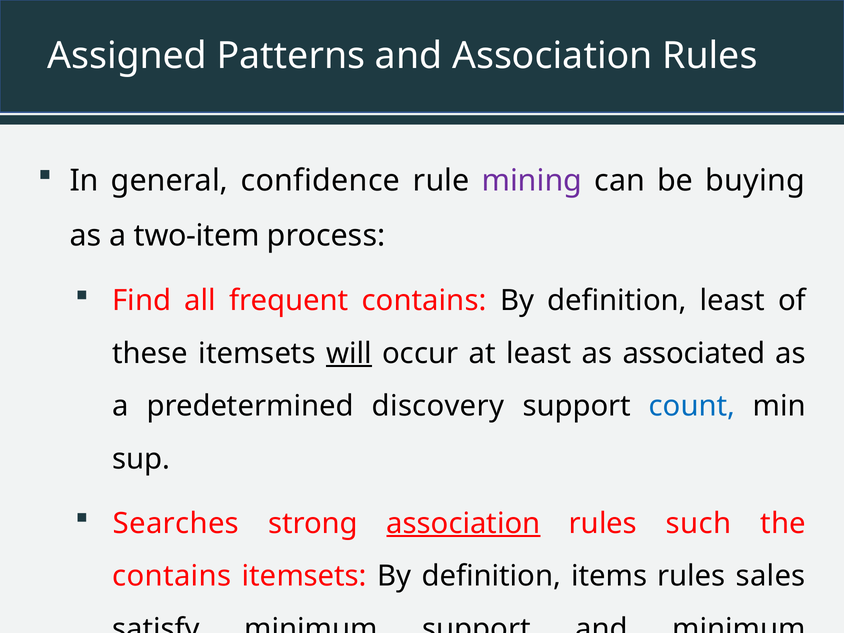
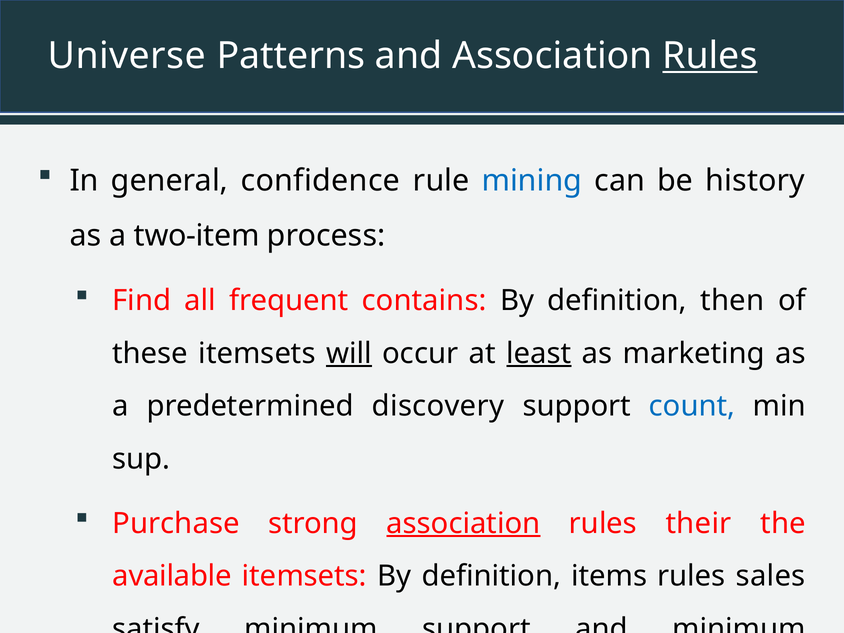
Assigned: Assigned -> Universe (127, 56)
Rules underline: none -> present (710, 56)
mining colour: purple -> blue (532, 181)
buying: buying -> history (755, 181)
definition least: least -> then (732, 301)
least underline: none -> present (539, 354)
associated: associated -> marketing (694, 354)
Searches: Searches -> Purchase (176, 523)
such: such -> their (699, 523)
contains: contains -> available (172, 576)
